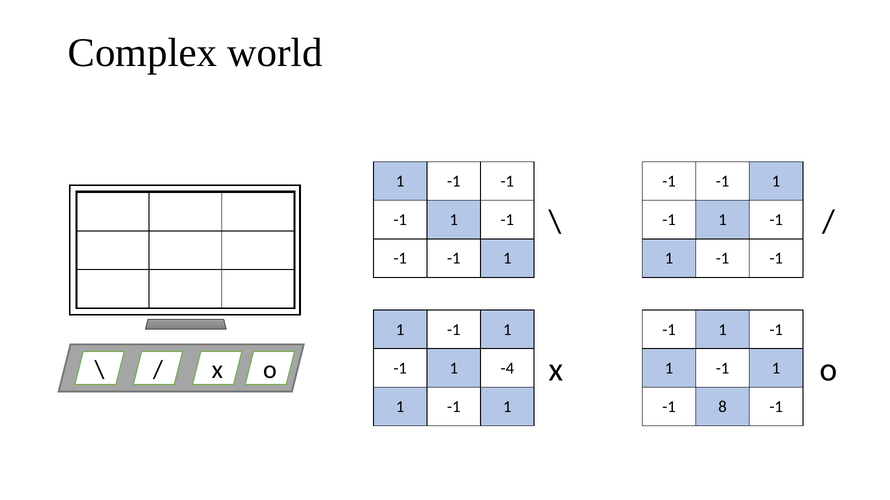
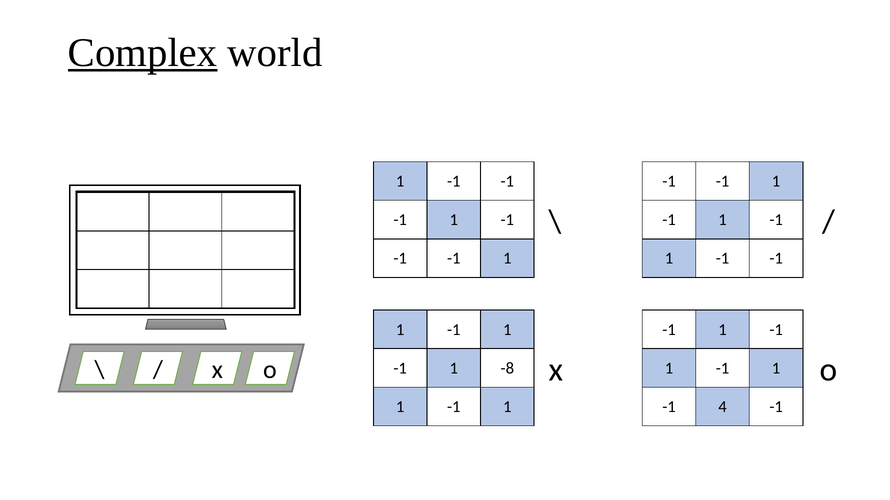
Complex underline: none -> present (143, 53)
-4: -4 -> -8 (507, 369)
8: 8 -> 4 (723, 407)
